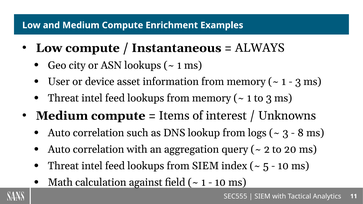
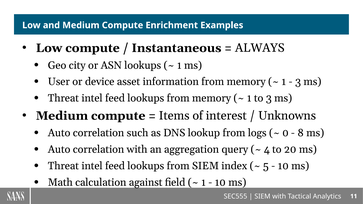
3: 3 -> 0 (285, 133)
2: 2 -> 4 (267, 150)
